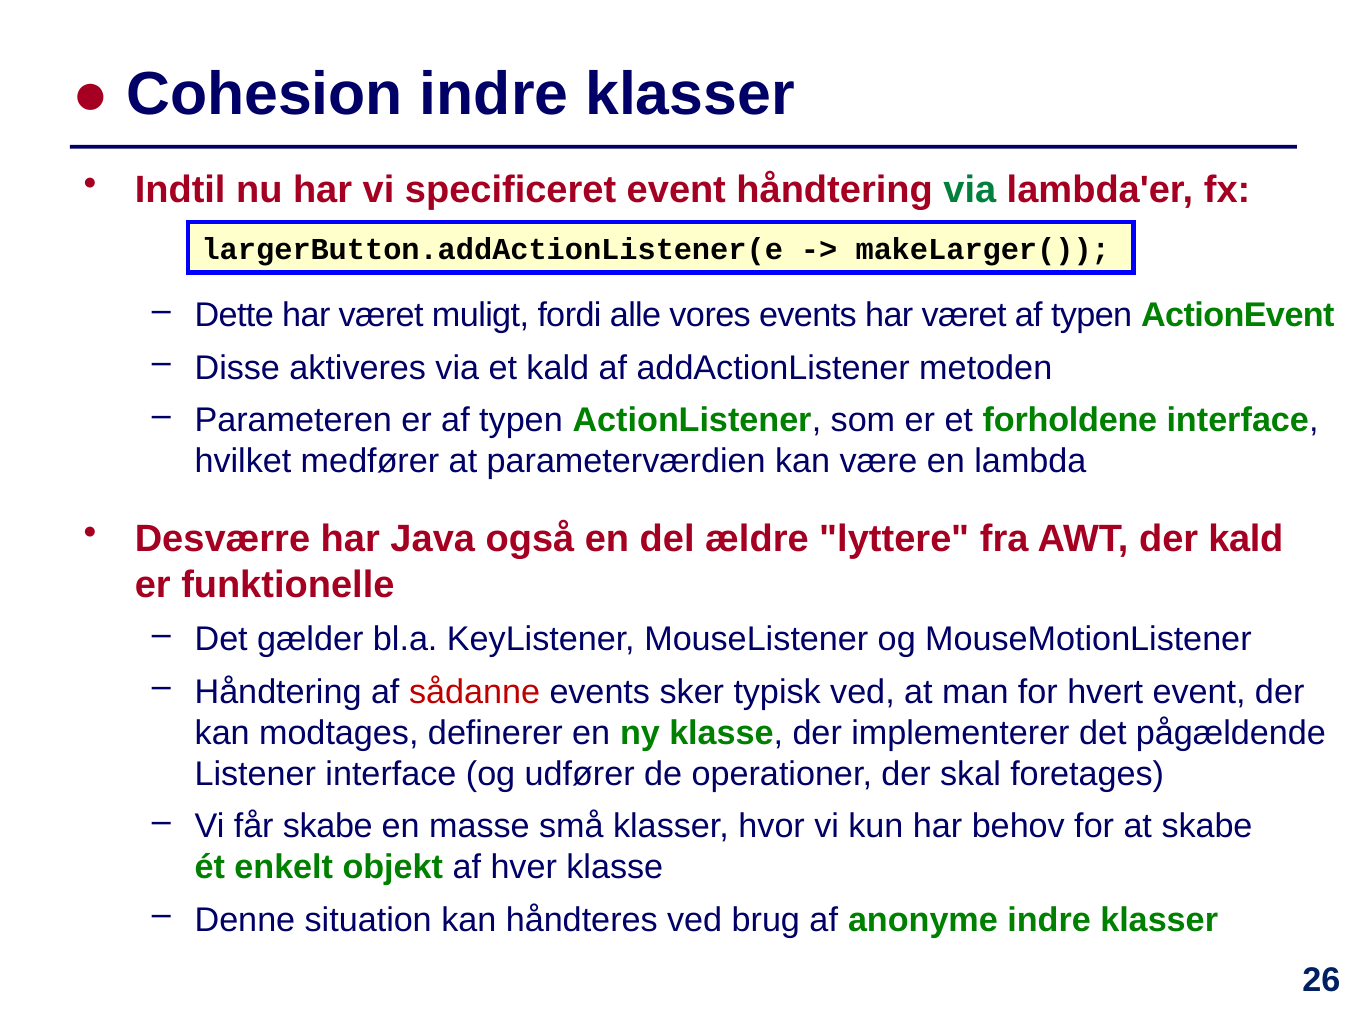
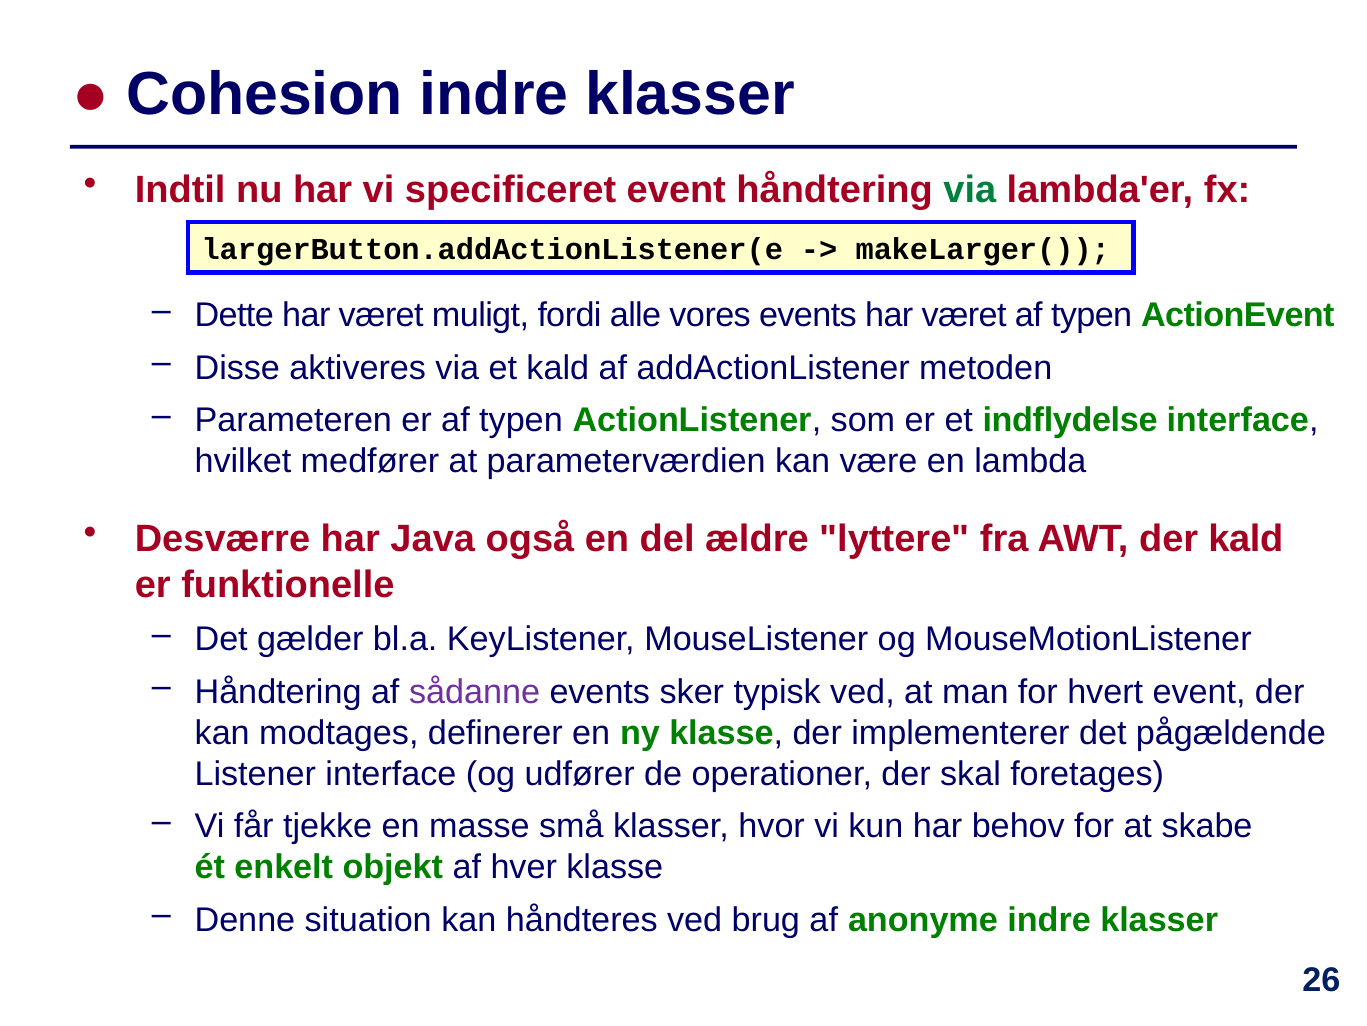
forholdene: forholdene -> indflydelse (1070, 420)
sådanne colour: red -> purple (475, 691)
får skabe: skabe -> tjekke (328, 826)
